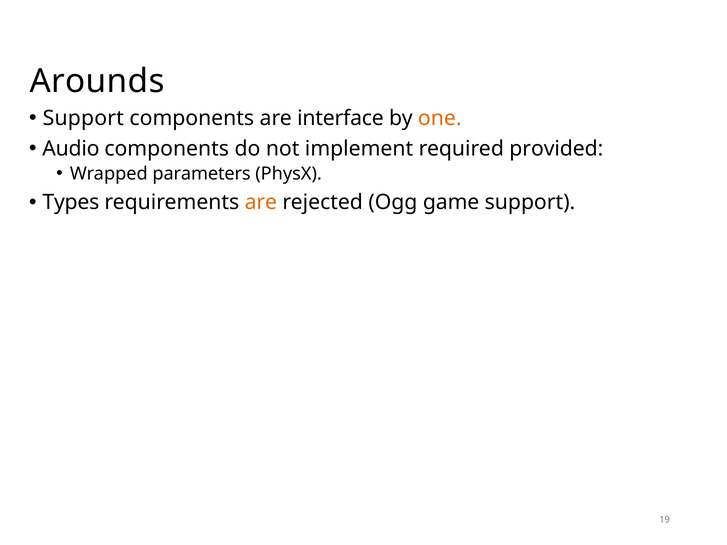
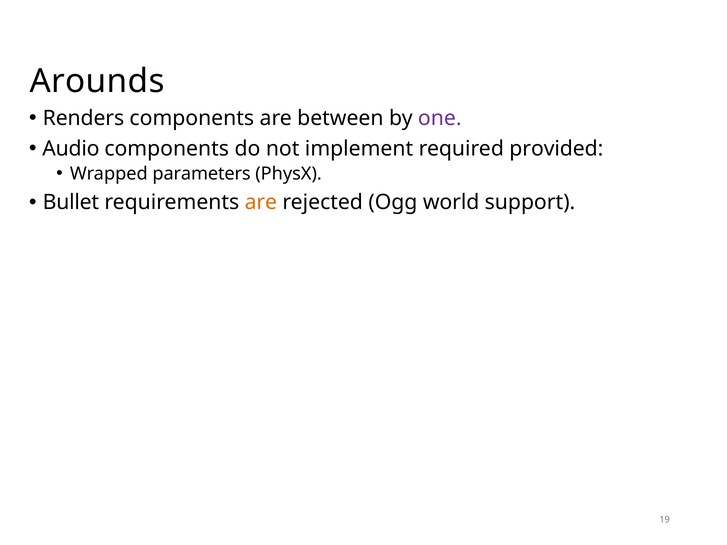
Support: Support -> Renders (83, 118)
interface: interface -> between (340, 118)
one colour: orange -> purple (440, 118)
Types: Types -> Bullet (71, 203)
game: game -> world (451, 203)
